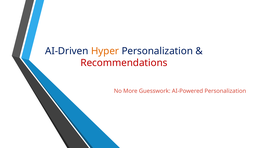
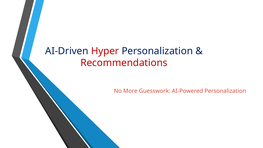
Hyper colour: orange -> red (105, 51)
